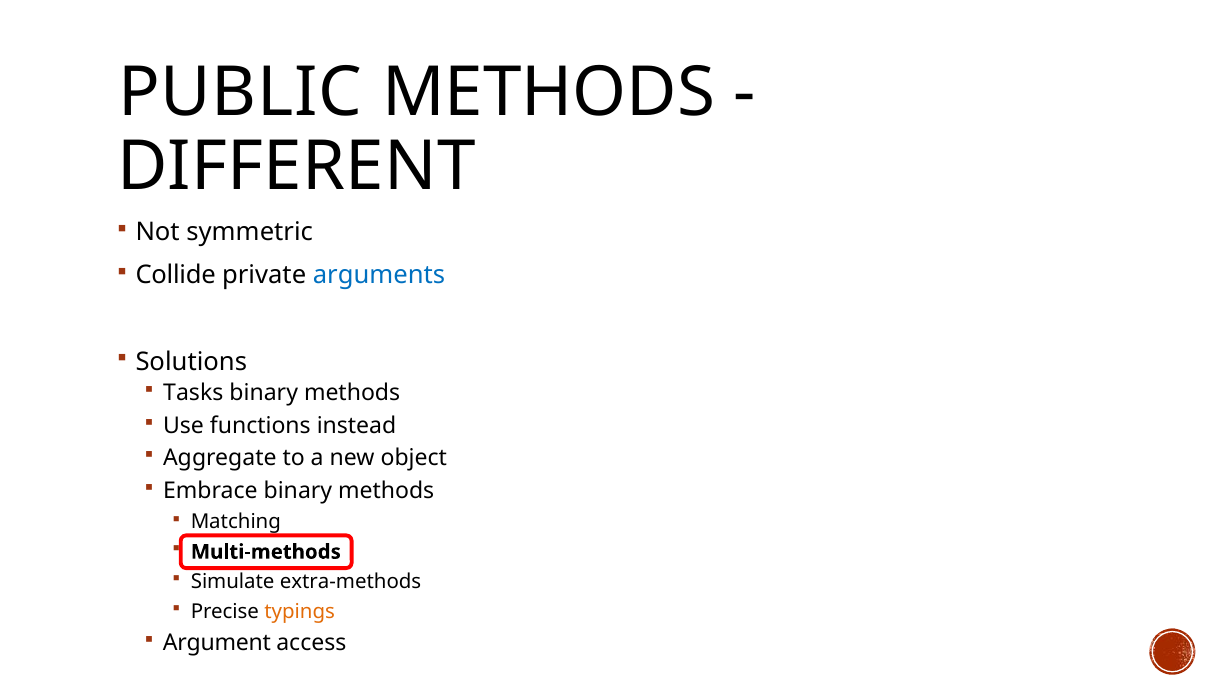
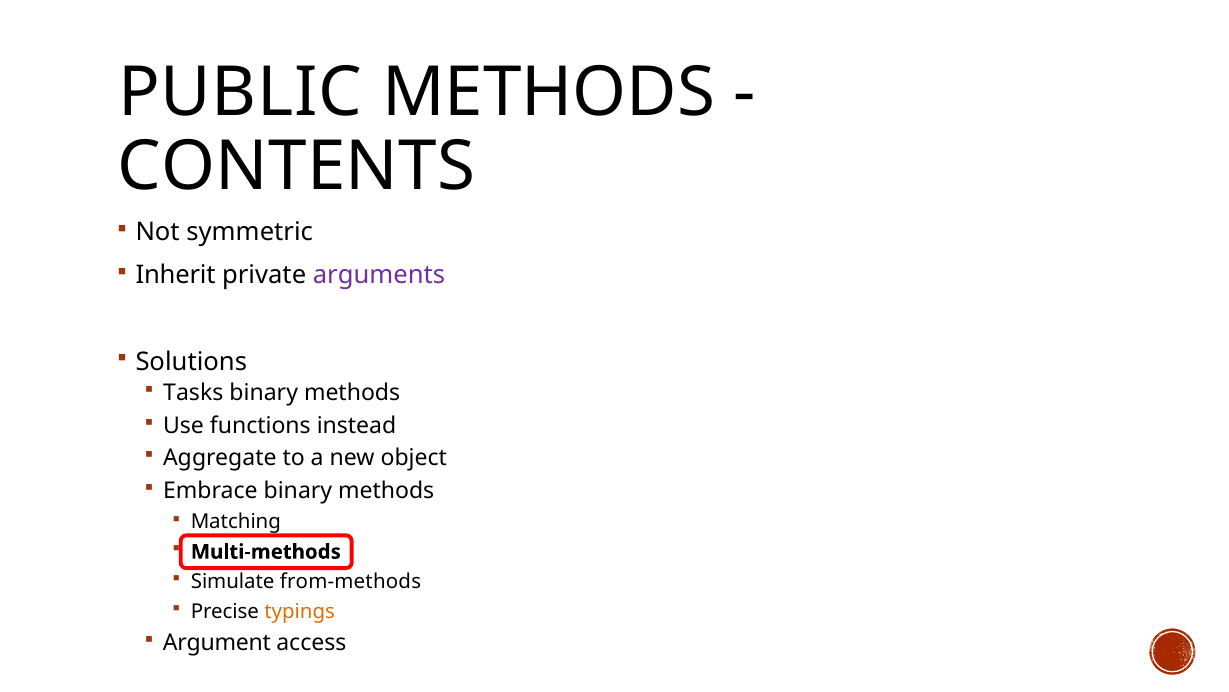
DIFFERENT: DIFFERENT -> CONTENTS (296, 167)
Collide: Collide -> Inherit (176, 275)
arguments colour: blue -> purple (379, 275)
extra-methods: extra-methods -> from-methods (350, 581)
